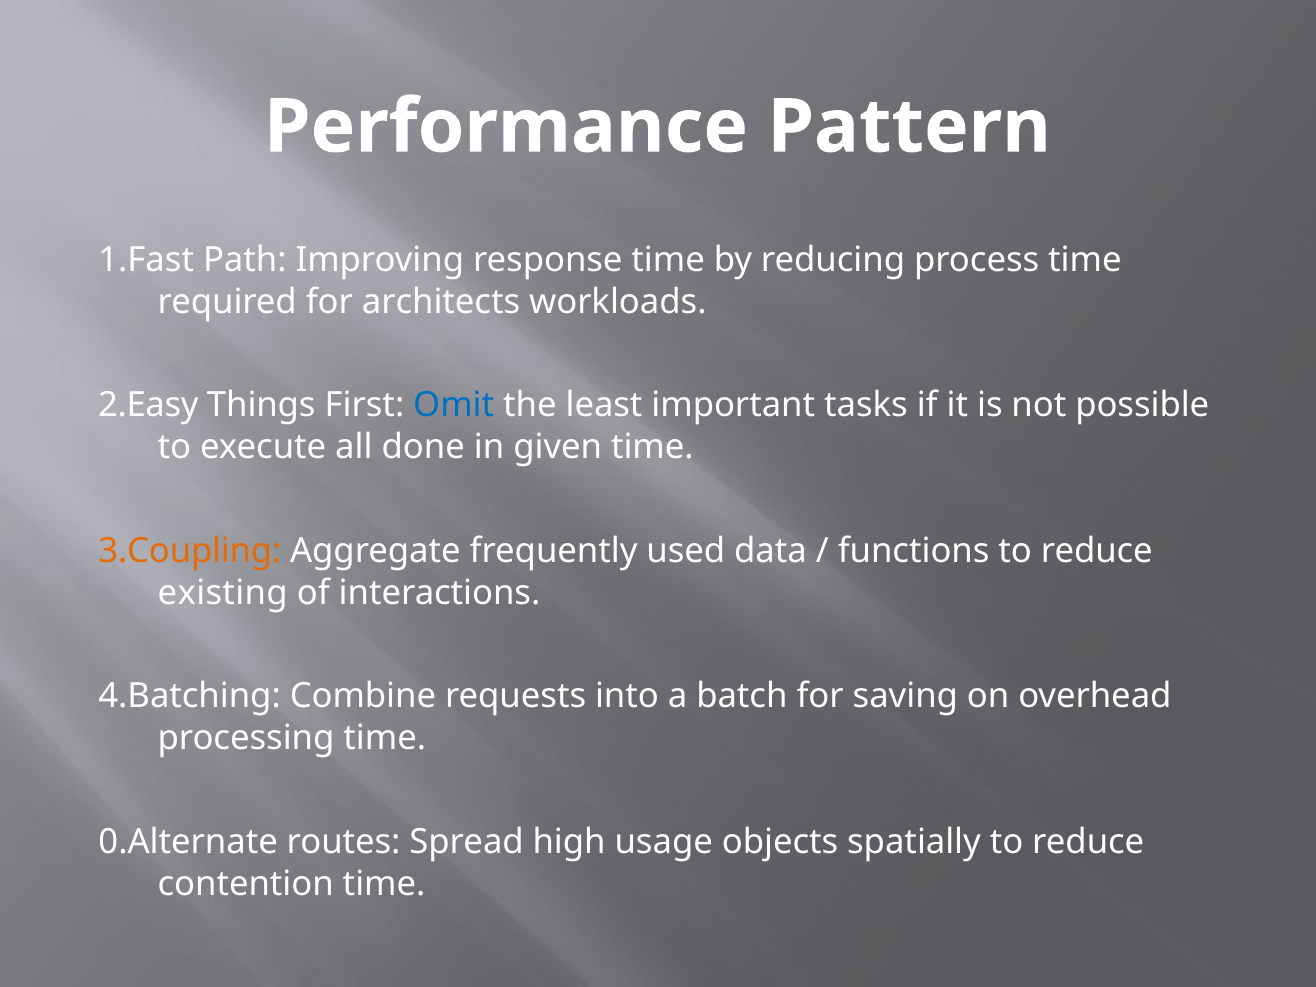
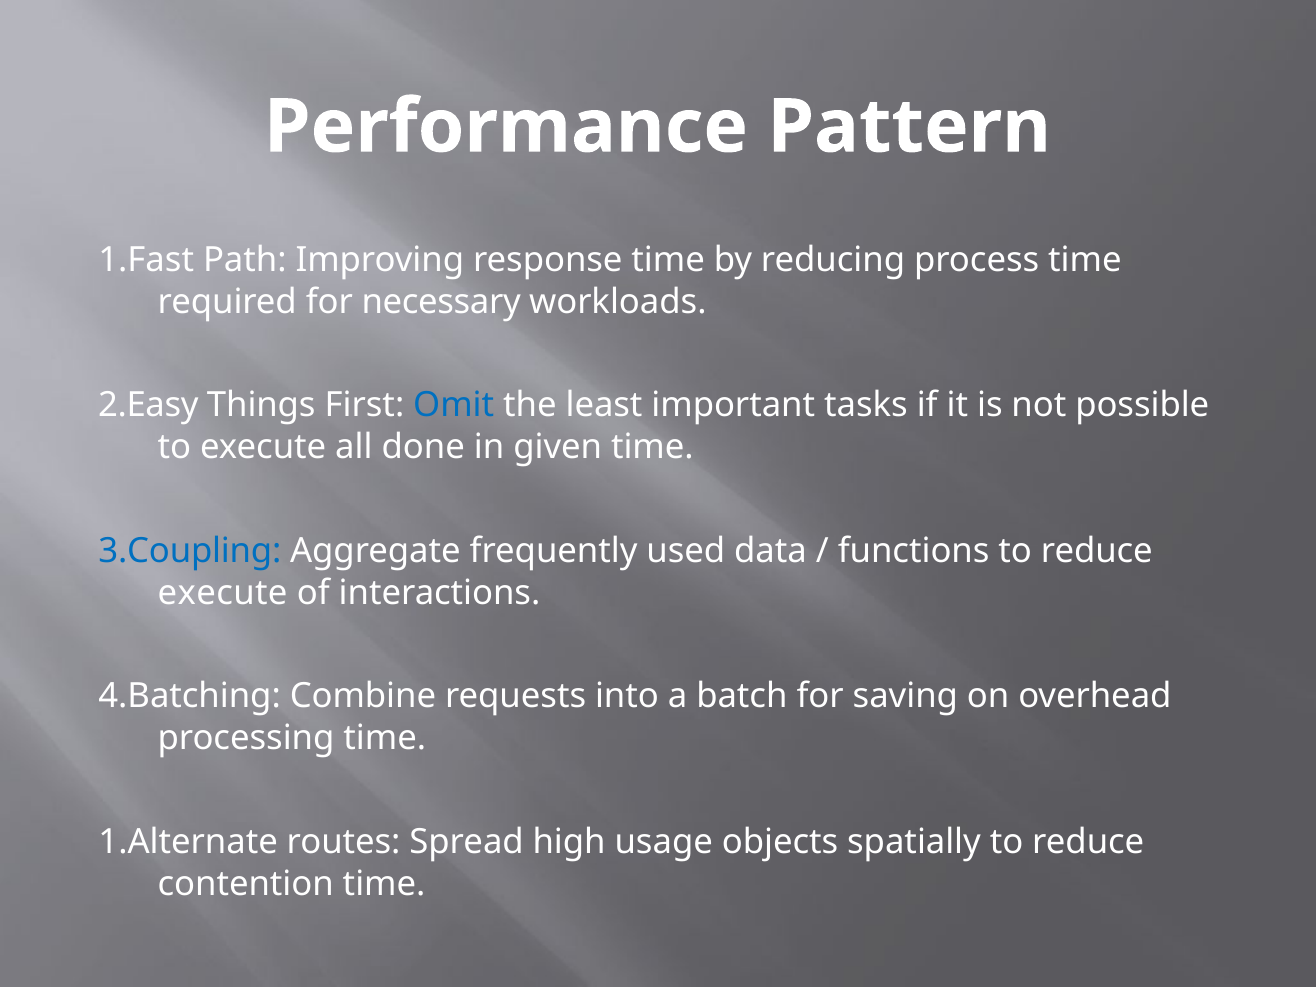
architects: architects -> necessary (441, 302)
3.Coupling colour: orange -> blue (190, 551)
existing: existing -> execute (223, 593)
0.Alternate: 0.Alternate -> 1.Alternate (188, 842)
